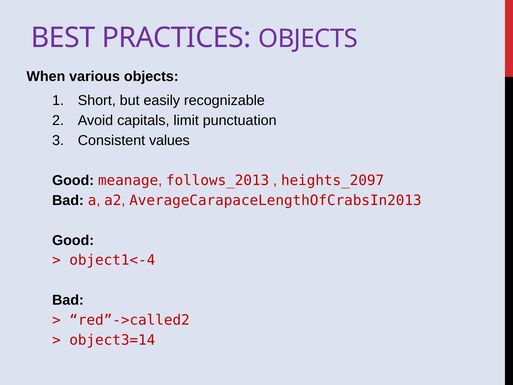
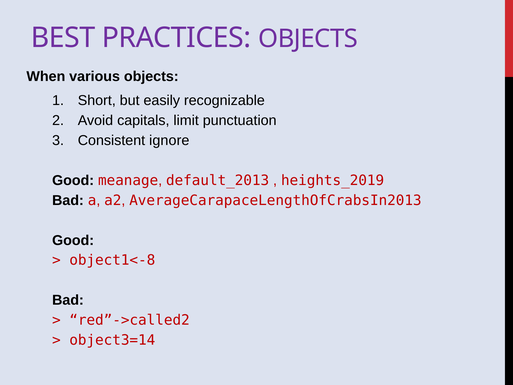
values: values -> ignore (169, 140)
follows_2013: follows_2013 -> default_2013 (218, 180)
heights_2097: heights_2097 -> heights_2019 (333, 180)
object1<-4: object1<-4 -> object1<-8 (112, 260)
